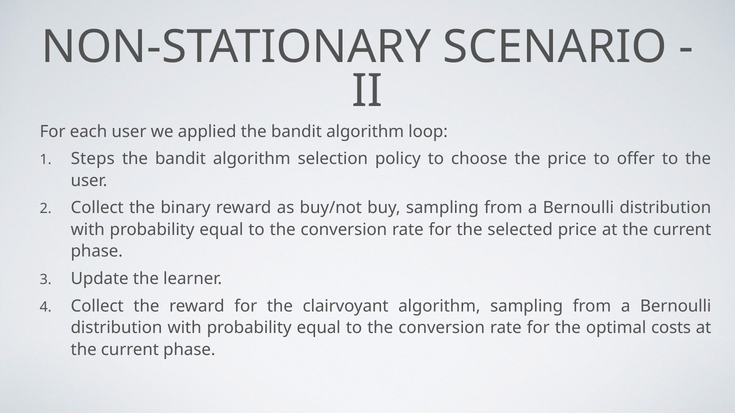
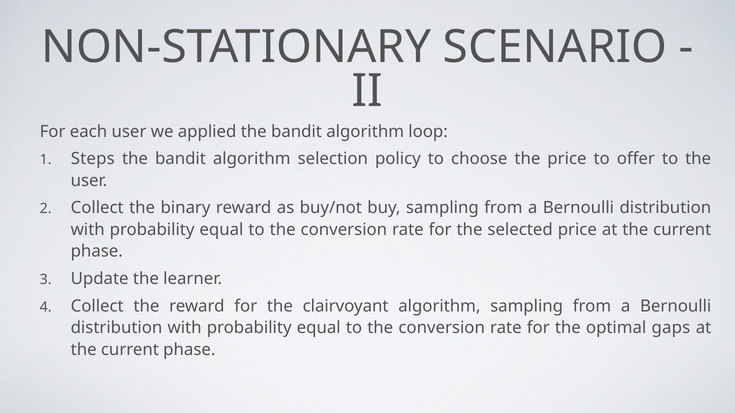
costs: costs -> gaps (671, 328)
